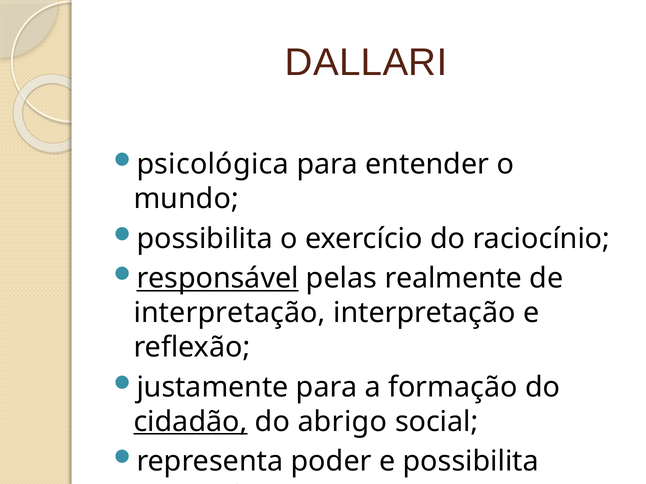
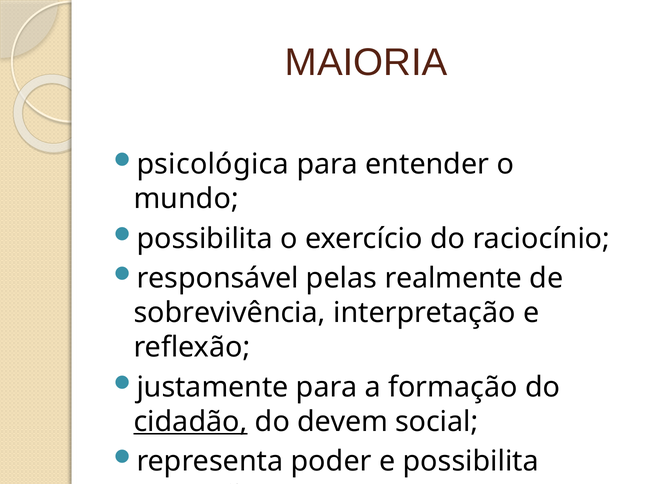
DALLARI: DALLARI -> MAIORIA (366, 62)
responsável underline: present -> none (218, 279)
interpretação: interpretação -> sobrevivência (230, 313)
abrigo: abrigo -> devem (343, 422)
